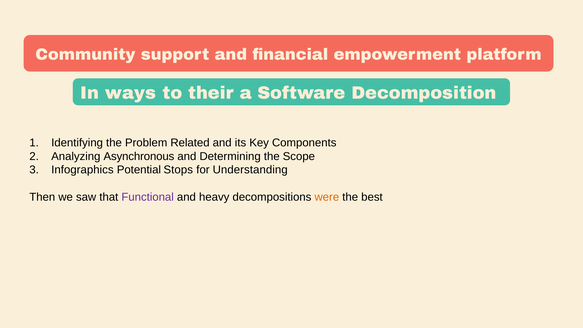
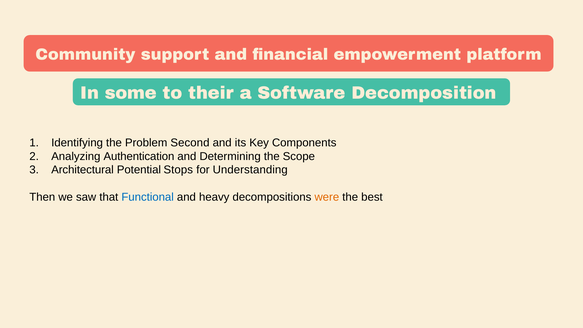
ways: ways -> some (131, 93)
Related: Related -> Second (190, 143)
Asynchronous: Asynchronous -> Authentication (139, 156)
Infographics: Infographics -> Architectural (82, 170)
Functional colour: purple -> blue (148, 197)
